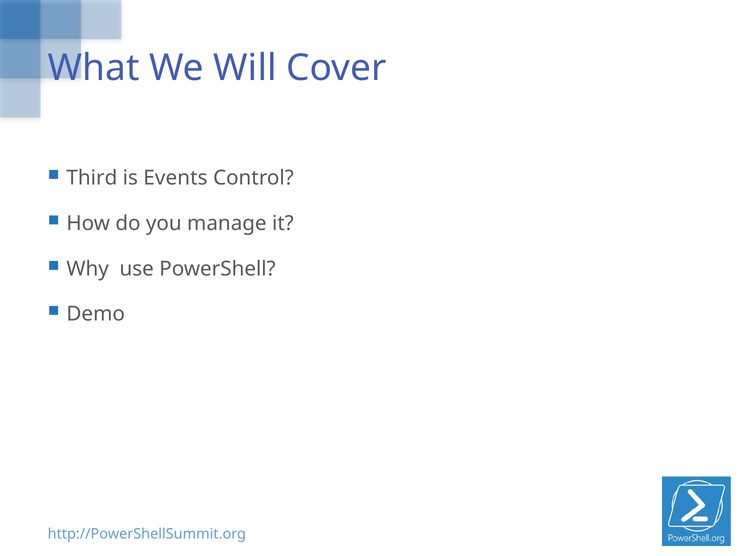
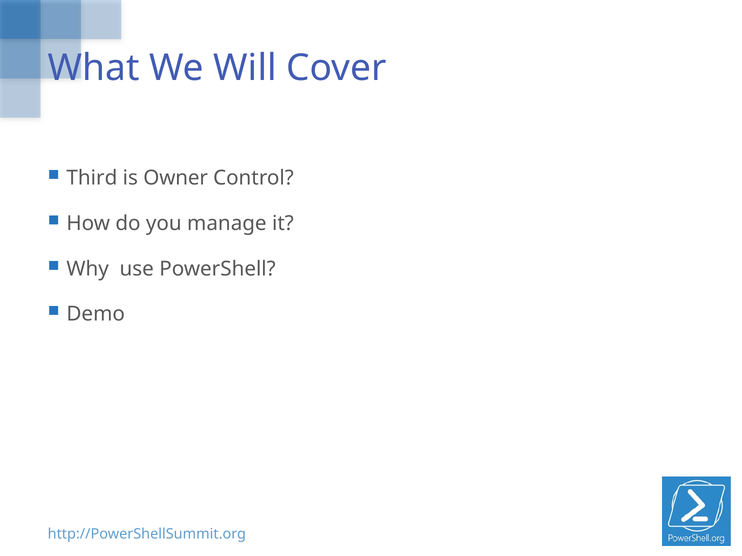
Events: Events -> Owner (176, 178)
